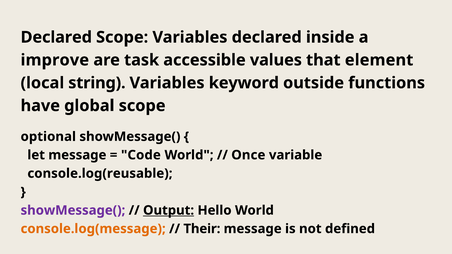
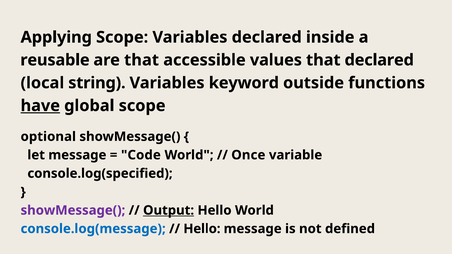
Declared: Declared -> Applying (56, 37)
improve: improve -> reusable (55, 60)
are task: task -> that (142, 60)
that element: element -> declared (379, 60)
have underline: none -> present (40, 106)
console.log(reusable: console.log(reusable -> console.log(specified (100, 174)
console.log(message colour: orange -> blue (93, 229)
Their: Their -> Hello (202, 229)
